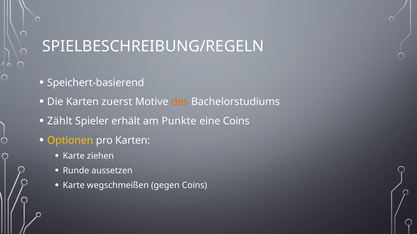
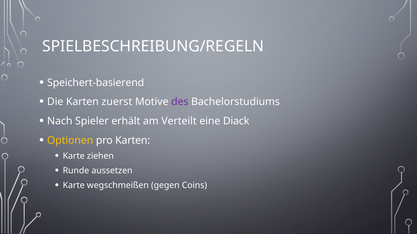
des colour: orange -> purple (180, 102)
Zählt: Zählt -> Nach (60, 121)
Punkte: Punkte -> Verteilt (179, 121)
eine Coins: Coins -> Diack (236, 121)
